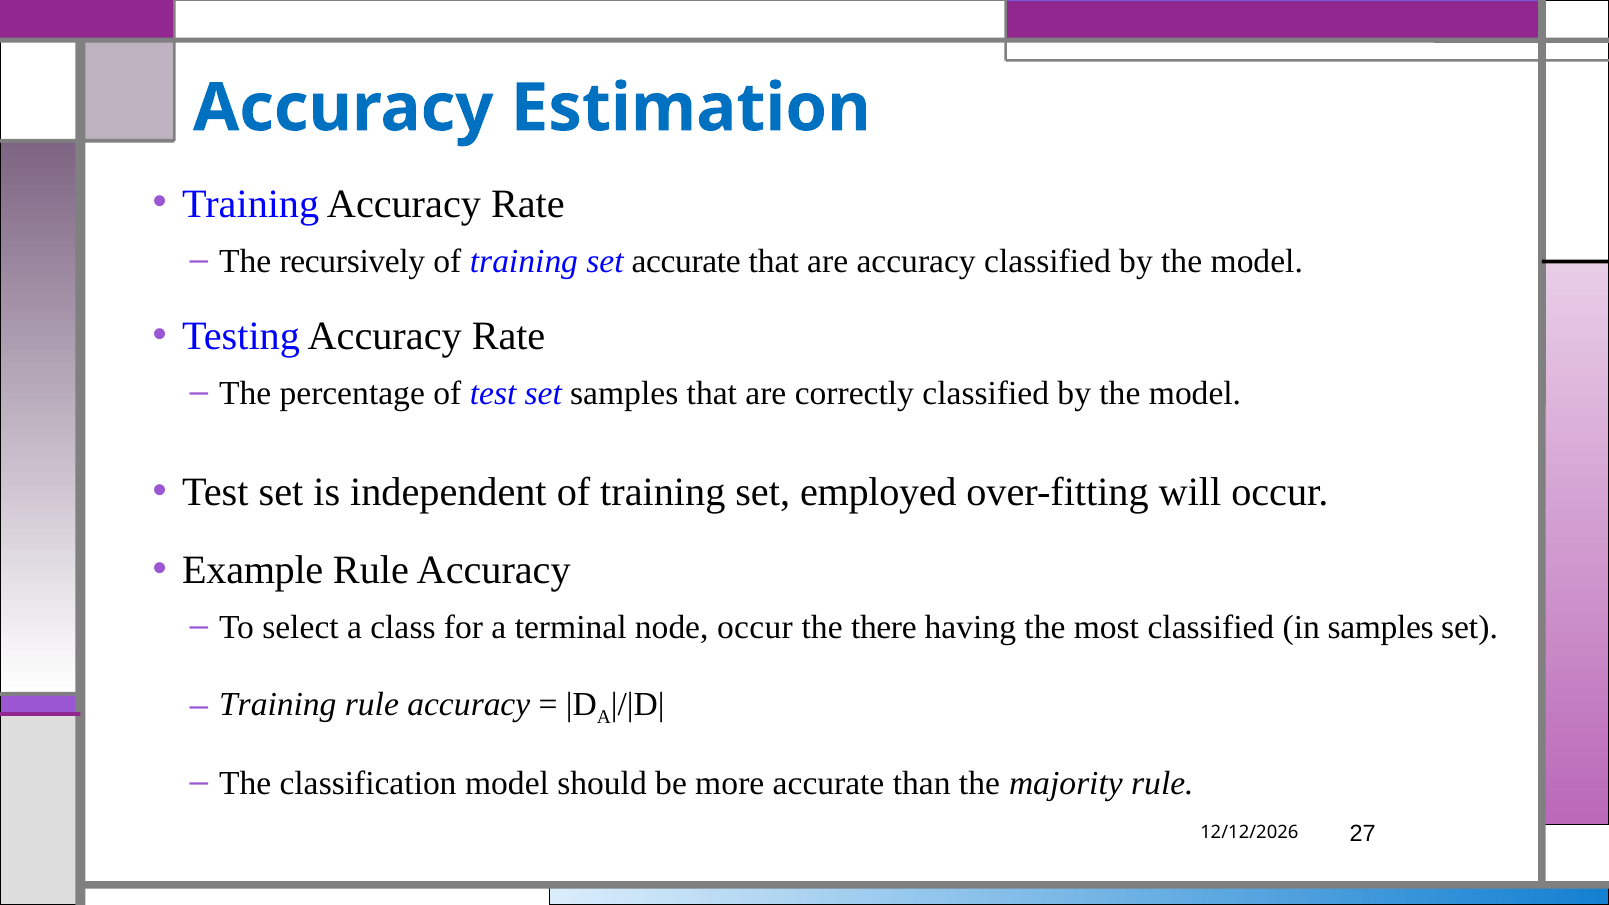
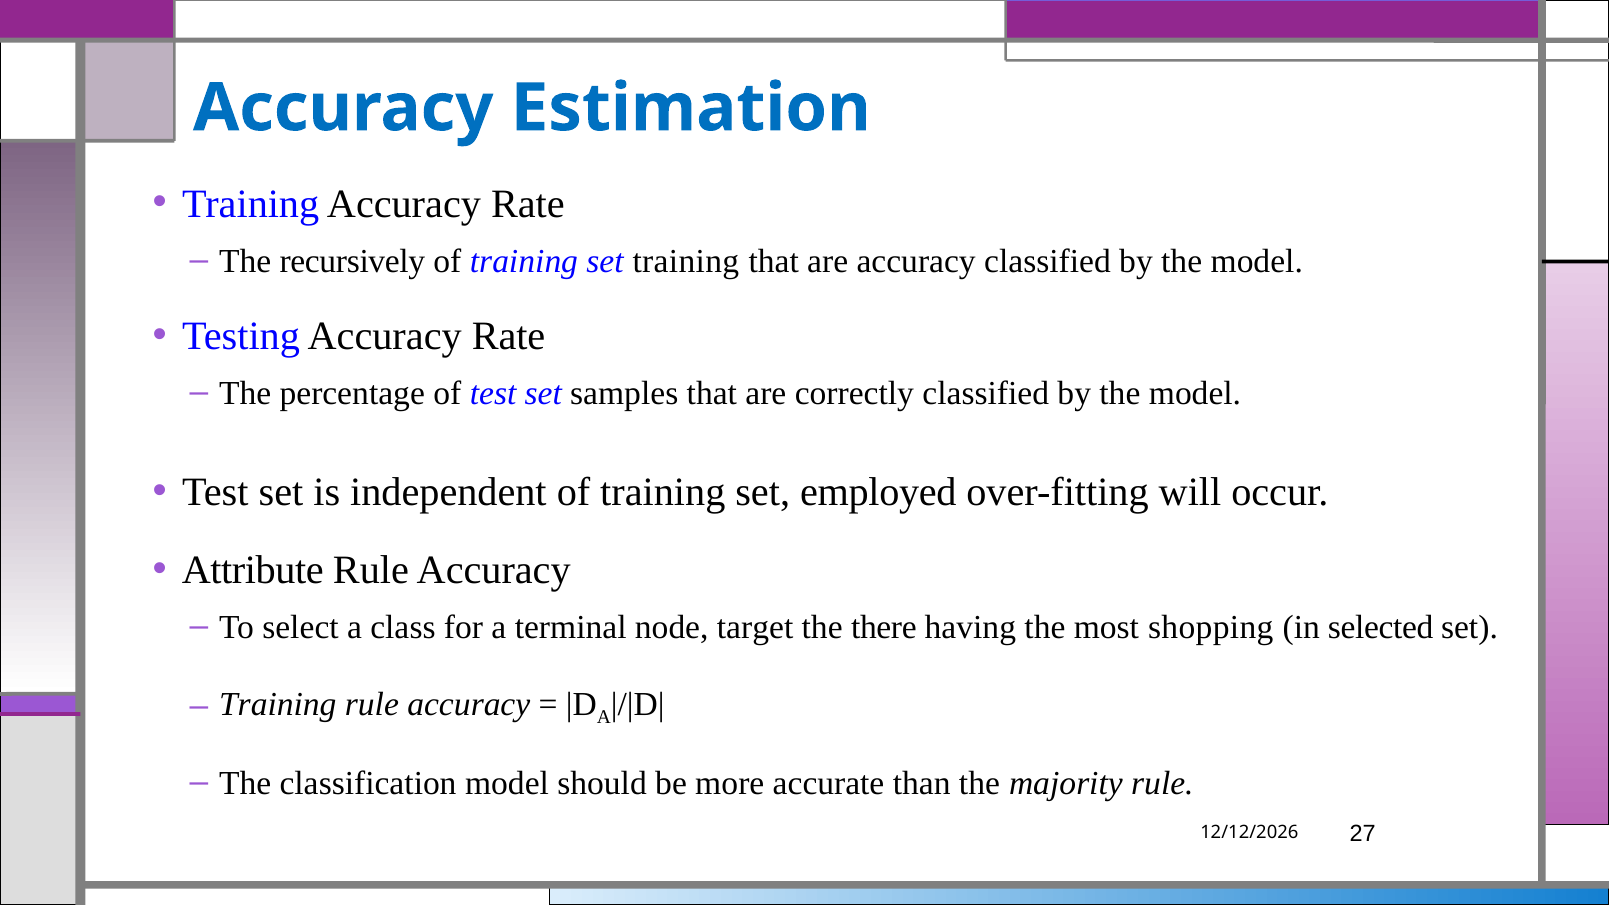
set accurate: accurate -> training (686, 261)
Example: Example -> Attribute (253, 571)
node occur: occur -> target (755, 628)
most classified: classified -> shopping (1211, 628)
in samples: samples -> selected (1381, 628)
